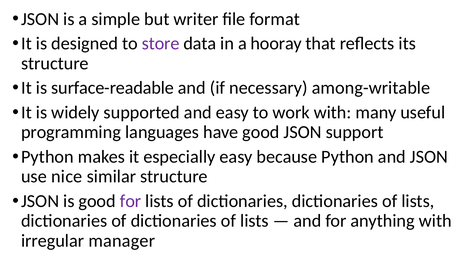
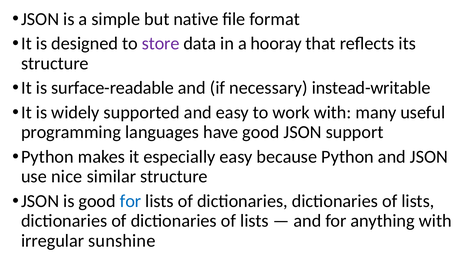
writer: writer -> native (196, 19)
among-writable: among-writable -> instead-writable (371, 88)
for colour: purple -> blue (131, 201)
manager: manager -> sunshine (122, 240)
